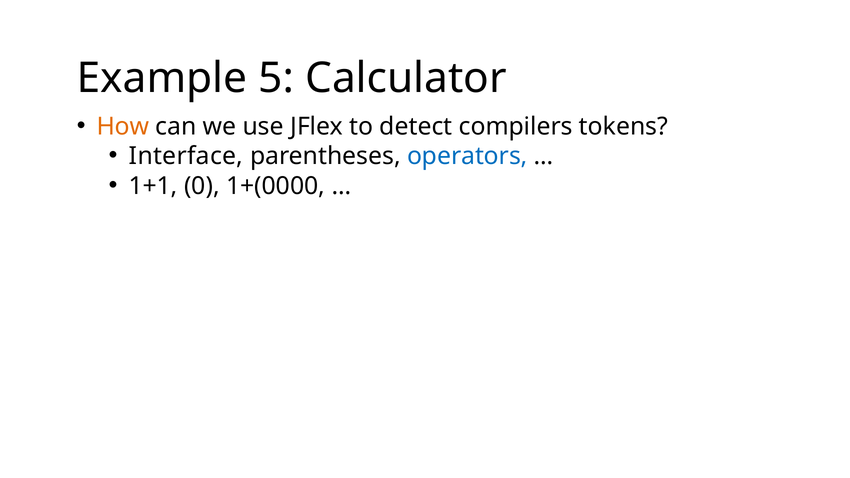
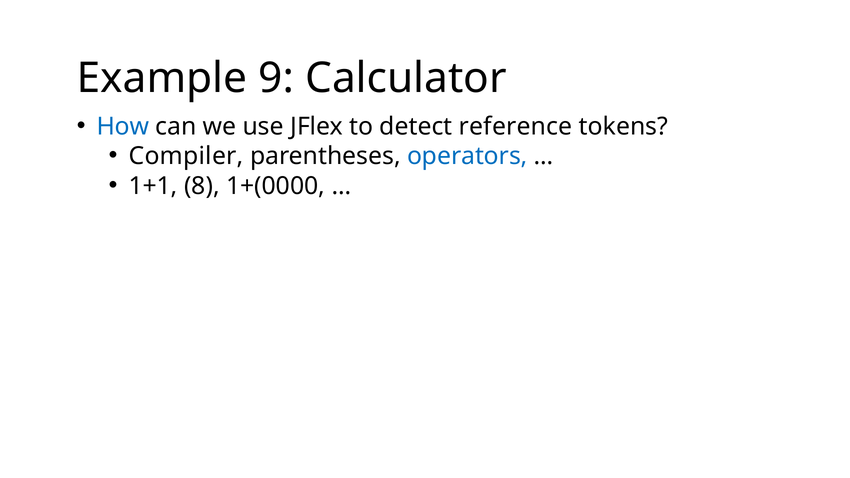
5: 5 -> 9 (276, 78)
How colour: orange -> blue (123, 126)
compilers: compilers -> reference (516, 126)
Interface: Interface -> Compiler (186, 156)
0: 0 -> 8 (202, 186)
